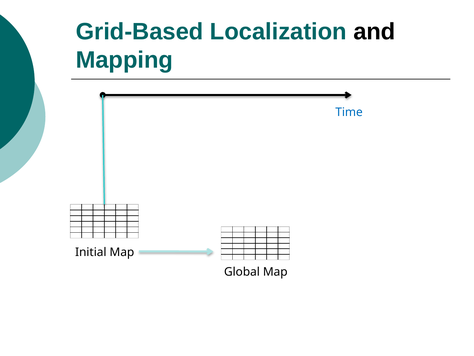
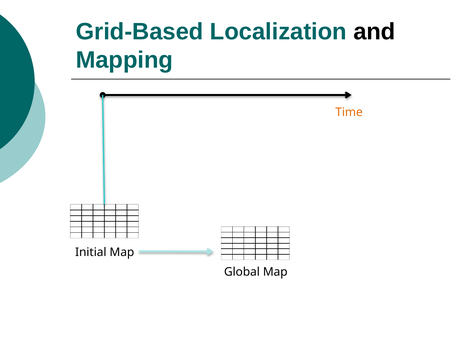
Time colour: blue -> orange (349, 112)
